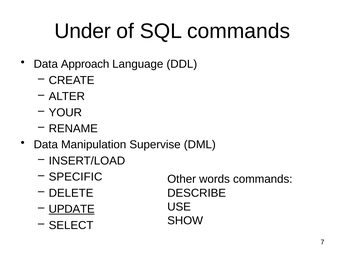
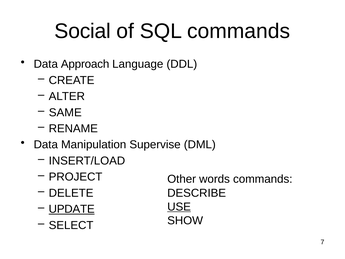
Under: Under -> Social (83, 31)
YOUR: YOUR -> SAME (65, 112)
SPECIFIC: SPECIFIC -> PROJECT (76, 177)
USE underline: none -> present (179, 207)
